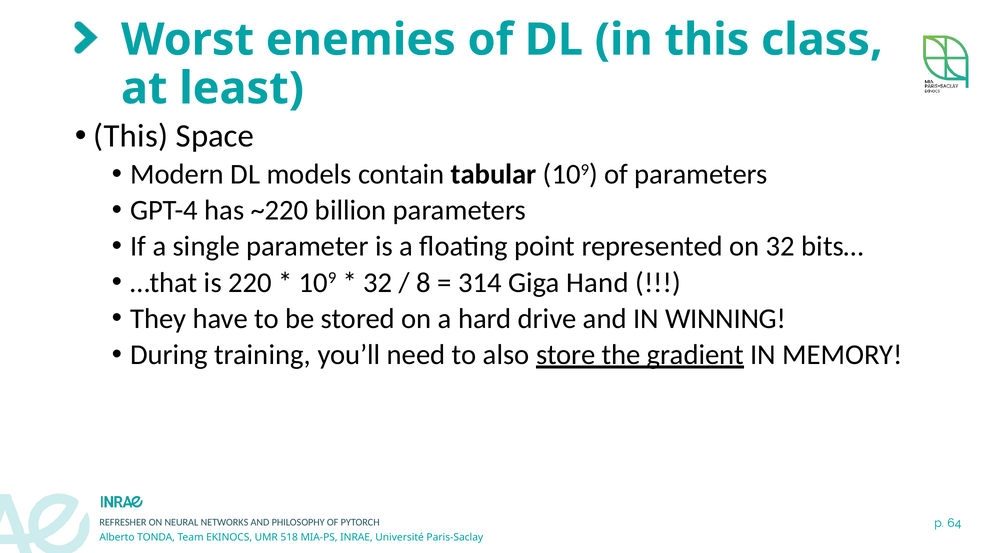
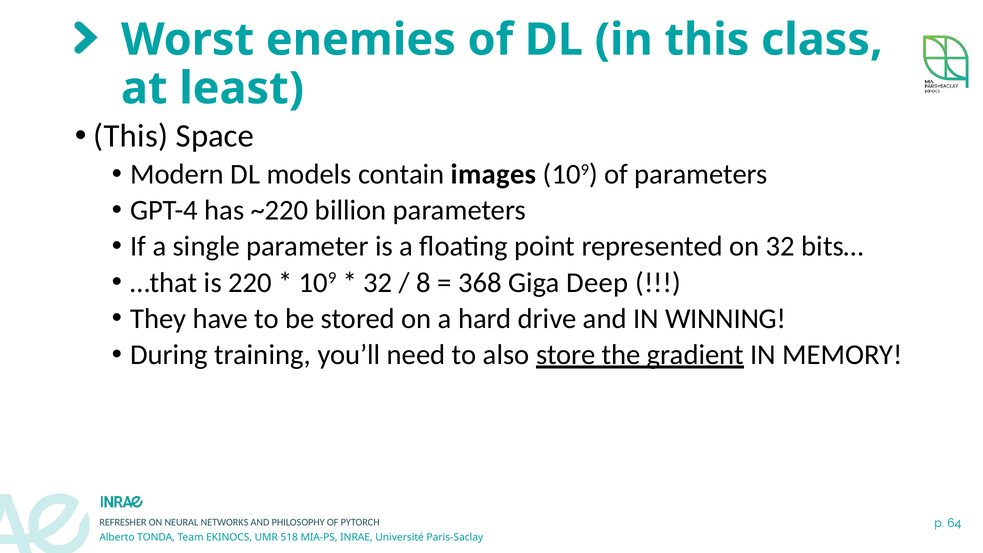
tabular: tabular -> images (494, 174)
314: 314 -> 368 (480, 283)
Hand: Hand -> Deep (597, 283)
